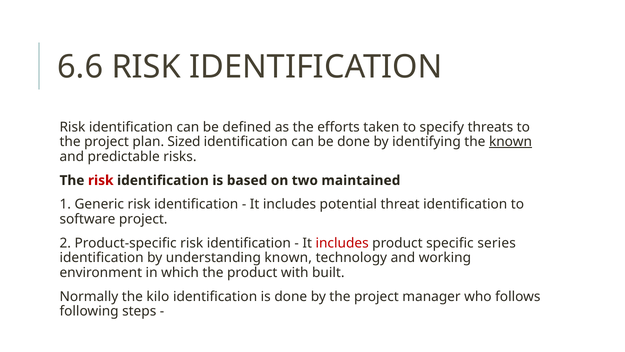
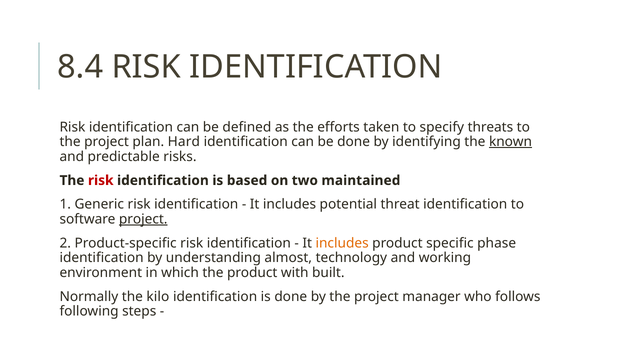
6.6: 6.6 -> 8.4 (80, 67)
Sized: Sized -> Hard (184, 142)
project underline: none -> present (143, 219)
includes colour: red -> orange (342, 243)
series: series -> phase (497, 243)
understanding known: known -> almost (288, 258)
